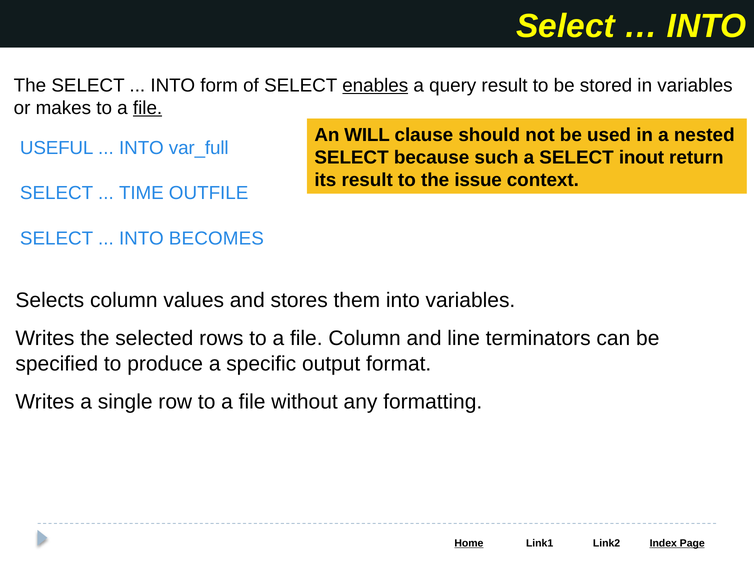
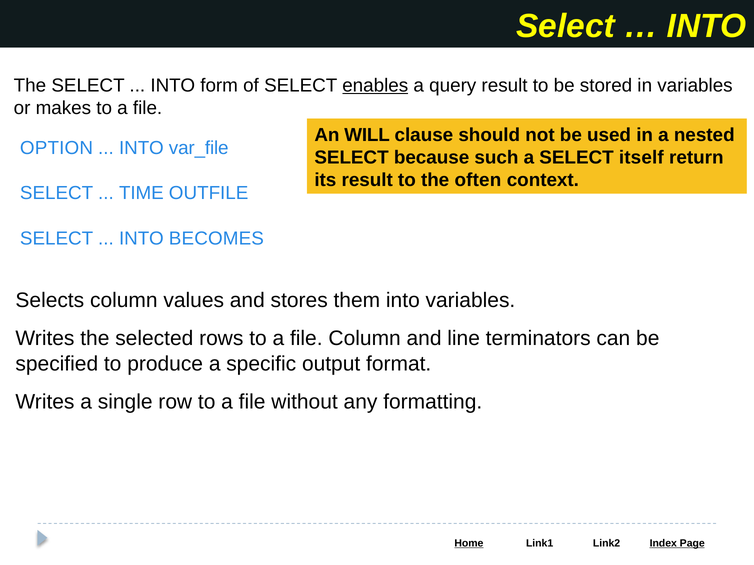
file underline: present -> none (148, 108)
USEFUL: USEFUL -> OPTION (56, 148)
var_full: var_full -> var_file (199, 148)
inout: inout -> itself (641, 158)
issue: issue -> often (478, 180)
